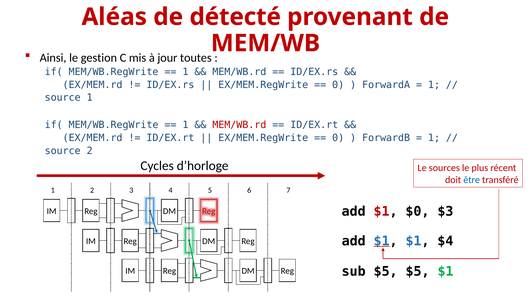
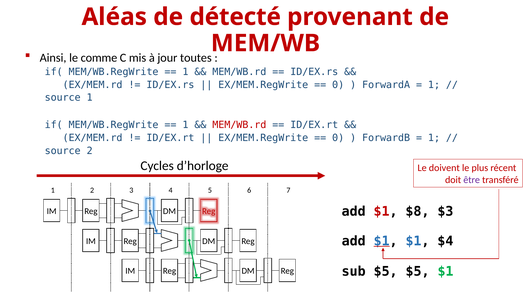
gestion: gestion -> comme (99, 58)
sources: sources -> doivent (444, 168)
être colour: blue -> purple (472, 180)
$0: $0 -> $8 (417, 211)
